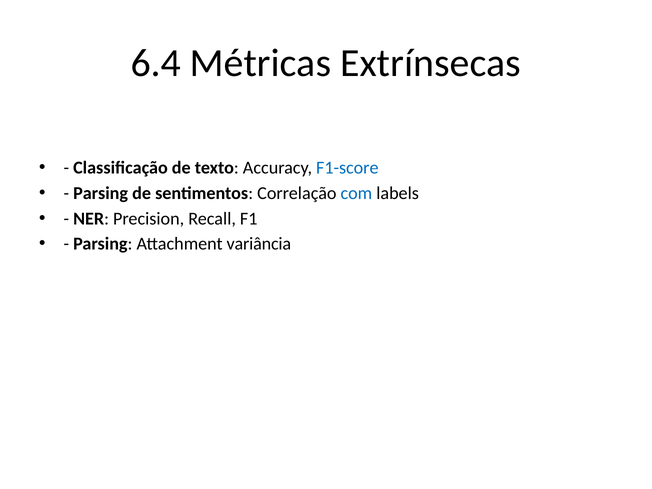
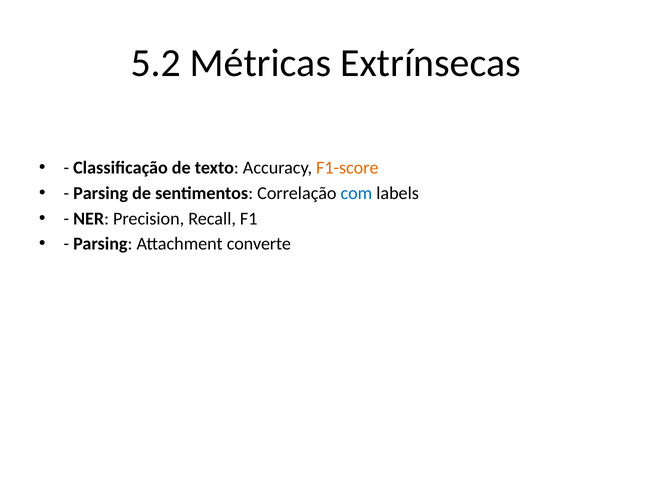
6.4: 6.4 -> 5.2 (156, 63)
F1-score colour: blue -> orange (347, 168)
variância: variância -> converte (259, 244)
